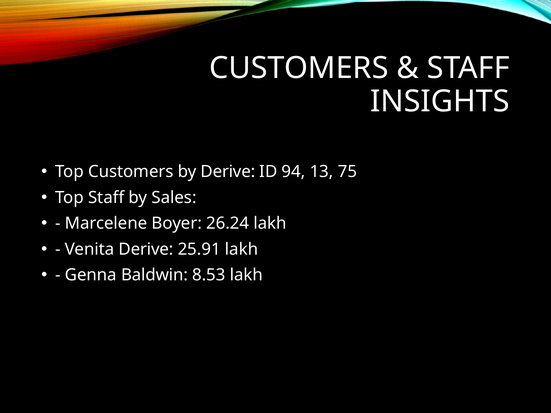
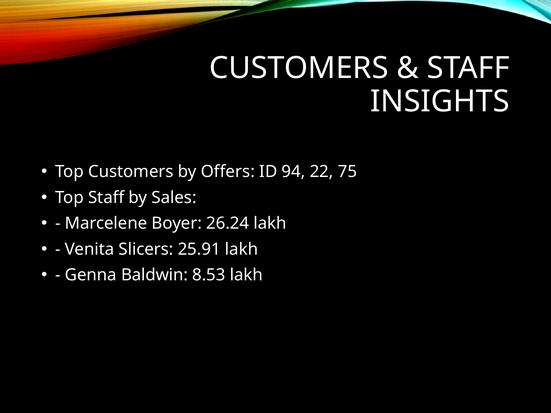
by Derive: Derive -> Offers (228, 172)
13: 13 -> 22 (322, 172)
Venita Derive: Derive -> Slicers (146, 249)
